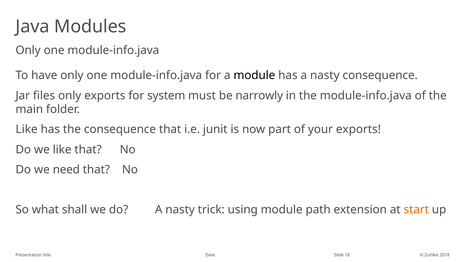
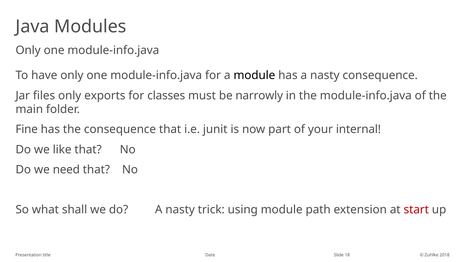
system: system -> classes (166, 95)
Like: Like -> Fine (27, 129)
your exports: exports -> internal (358, 129)
start colour: orange -> red (416, 209)
